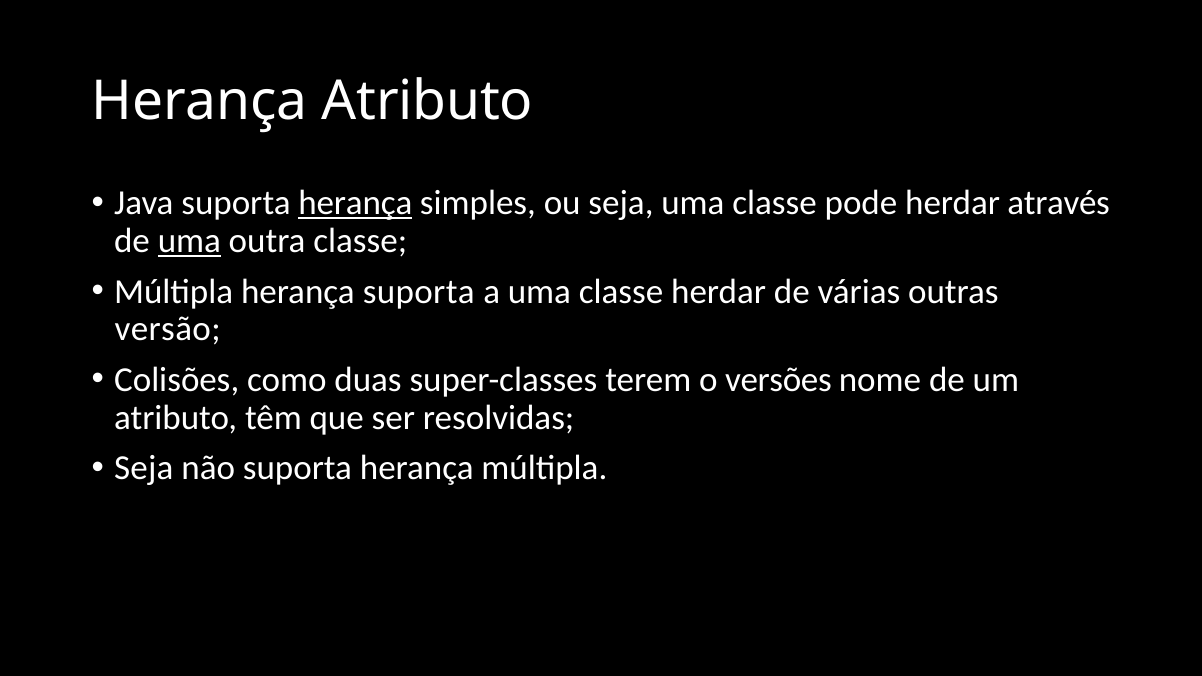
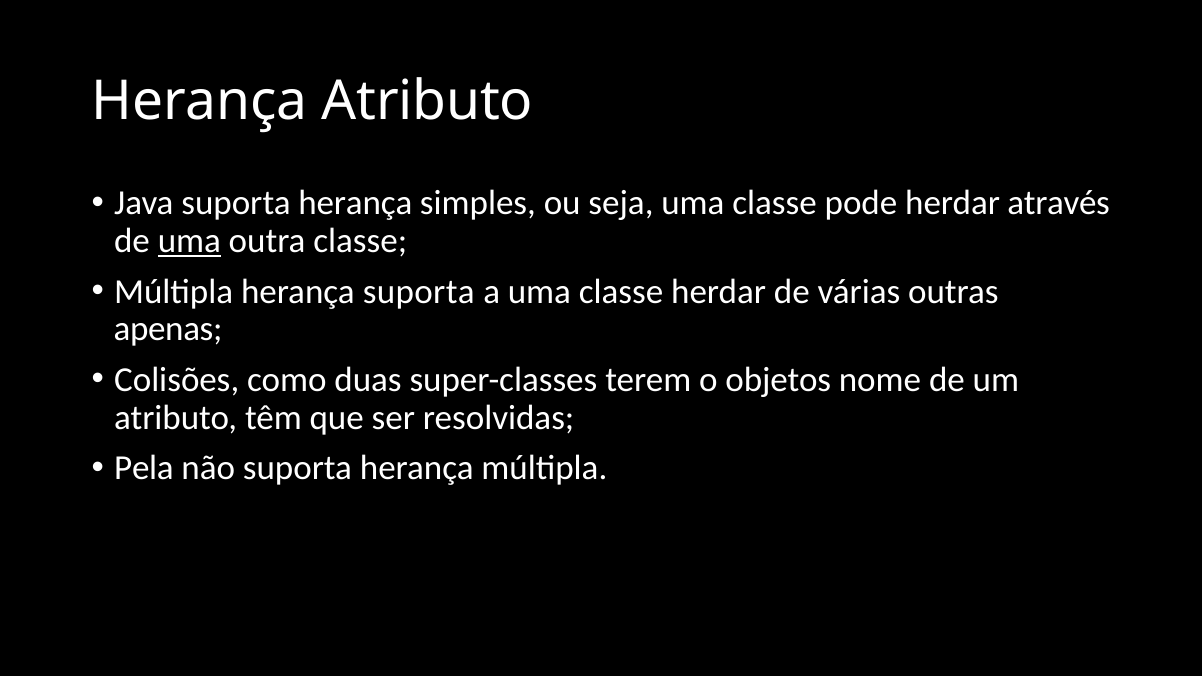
herança underline: present -> none (355, 203)
versão: versão -> apenas (168, 329)
versões: versões -> objetos (778, 380)
Seja: Seja -> Pela (144, 468)
